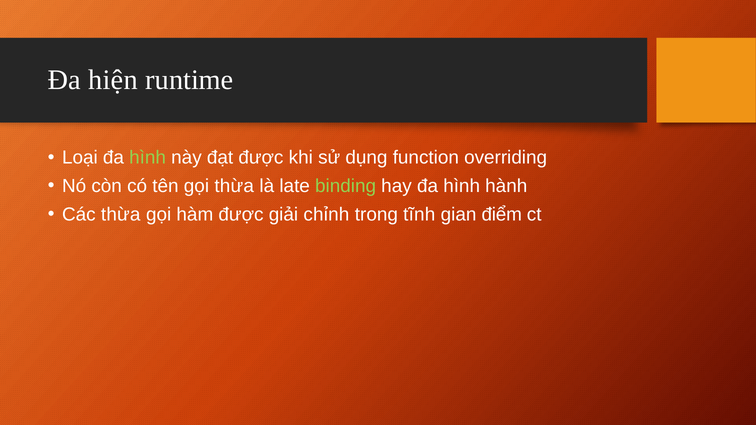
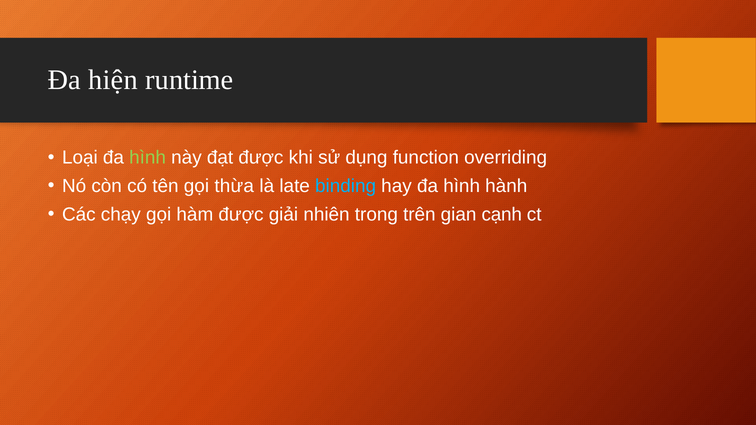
binding colour: light green -> light blue (346, 186)
Các thừa: thừa -> chạy (121, 214)
chỉnh: chỉnh -> nhiên (327, 214)
tĩnh: tĩnh -> trên (419, 214)
điểm: điểm -> cạnh (502, 214)
